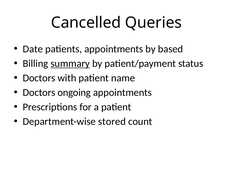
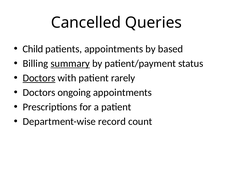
Date: Date -> Child (33, 49)
Doctors underline: none -> present (39, 78)
name: name -> rarely (123, 78)
stored: stored -> record (112, 121)
